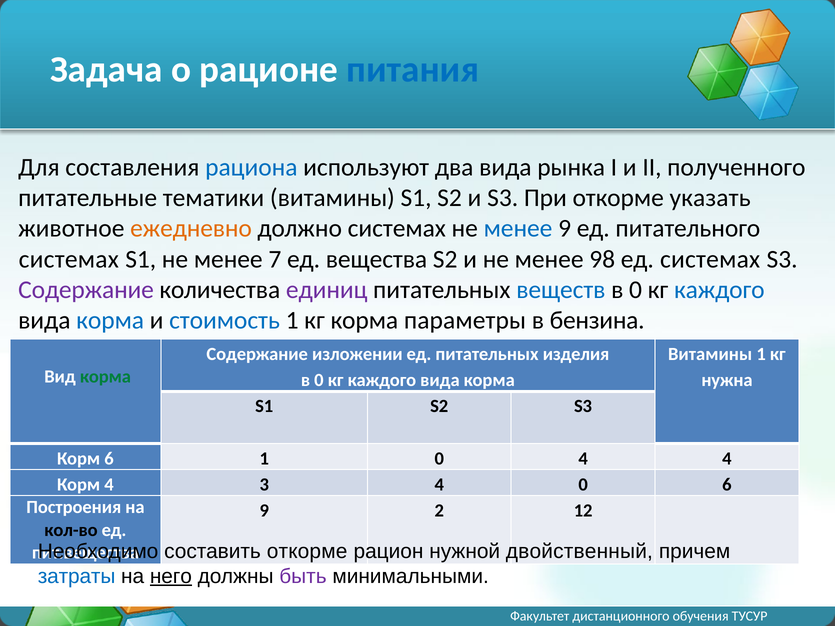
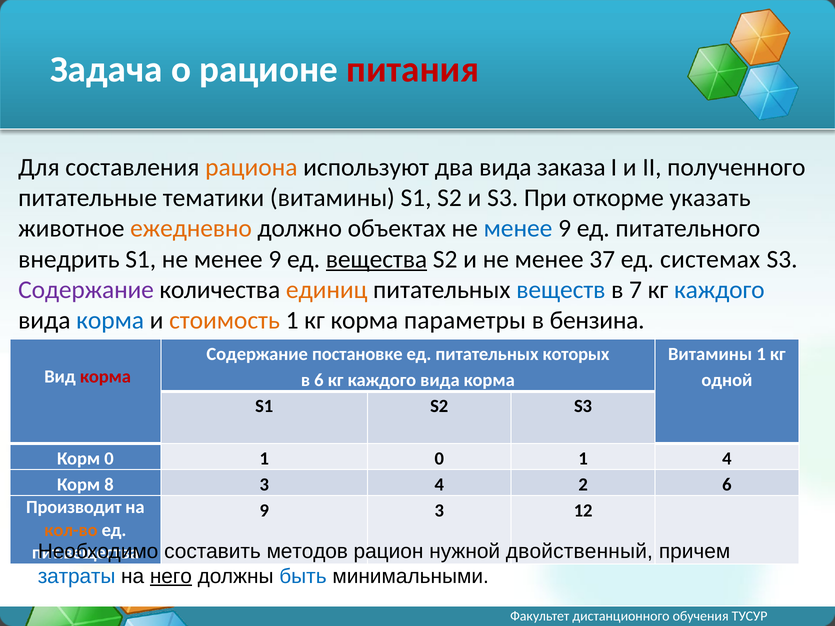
питания colour: blue -> red (413, 70)
рациона colour: blue -> orange (251, 167)
рынка: рынка -> заказа (571, 167)
должно системах: системах -> объектах (397, 229)
системах: системах -> внедрить (69, 259)
S1 не менее 7: 7 -> 9 (275, 259)
вещества underline: none -> present (376, 259)
98: 98 -> 37 (602, 259)
единиц colour: purple -> orange (327, 290)
0: 0 -> 7 (636, 290)
стоимость colour: blue -> orange (225, 320)
изложении: изложении -> постановке (357, 354)
изделия: изделия -> которых (576, 354)
корма colour: green -> red (105, 377)
0: 0 -> 6 (319, 380)
нужна: нужна -> одной (727, 380)
Корм 6: 6 -> 0 (109, 459)
1 0 4: 4 -> 1 (583, 459)
Корм 4: 4 -> 8 (109, 485)
4 0: 0 -> 2 (583, 485)
Построения: Построения -> Производит (74, 507)
9 2: 2 -> 3 (439, 511)
кол-во colour: black -> orange (71, 530)
составить откорме: откорме -> методов (307, 552)
быть colour: purple -> blue (303, 577)
